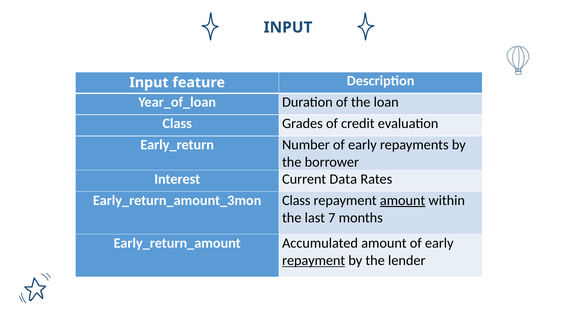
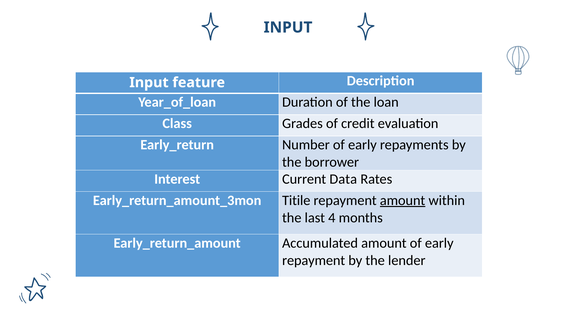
Class: Class -> Titile (296, 201)
7: 7 -> 4 (332, 218)
repayment underline: present -> none (314, 261)
